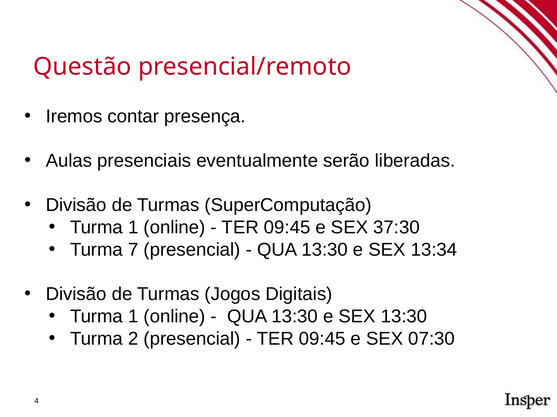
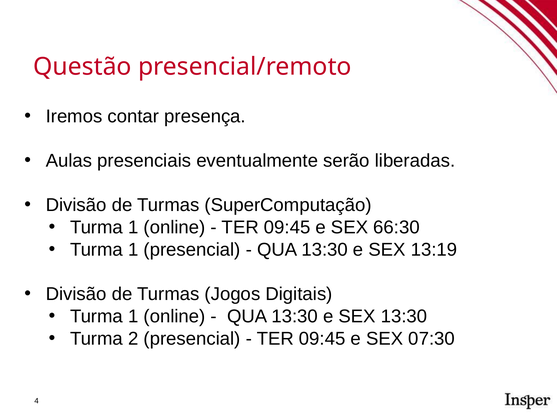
37:30: 37:30 -> 66:30 (397, 228)
7: 7 -> 1 (133, 250)
13:34: 13:34 -> 13:19 (434, 250)
